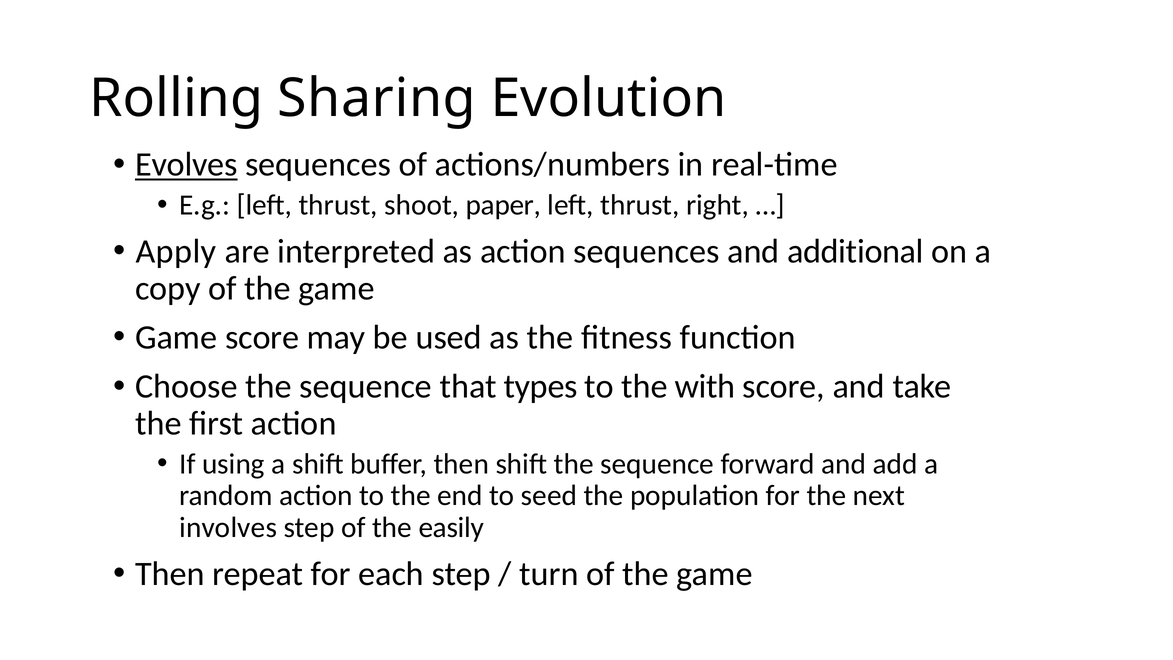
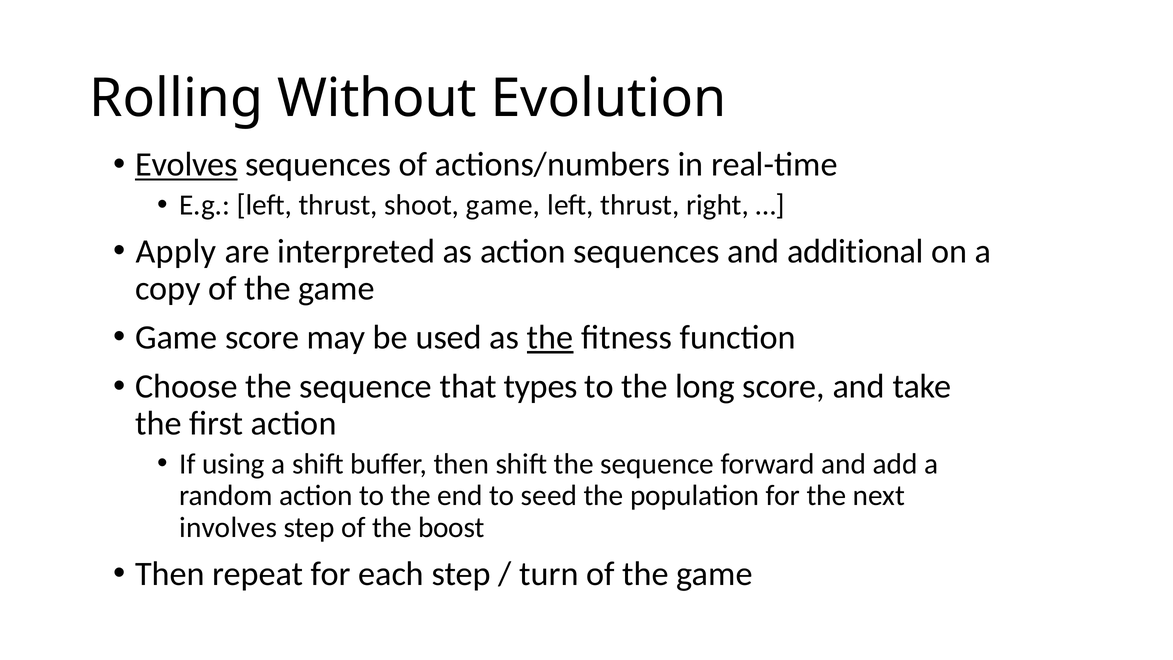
Sharing: Sharing -> Without (377, 99)
shoot paper: paper -> game (503, 205)
the underline: none -> present (550, 337)
with: with -> long (705, 387)
easily: easily -> boost (451, 527)
